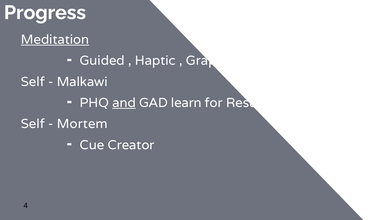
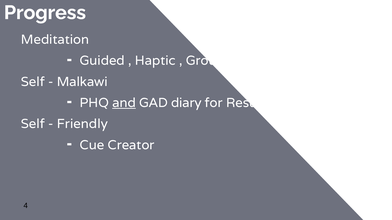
Meditation underline: present -> none (55, 40)
Graph: Graph -> Group (205, 61)
learn: learn -> diary (186, 103)
Mortem: Mortem -> Friendly (82, 124)
